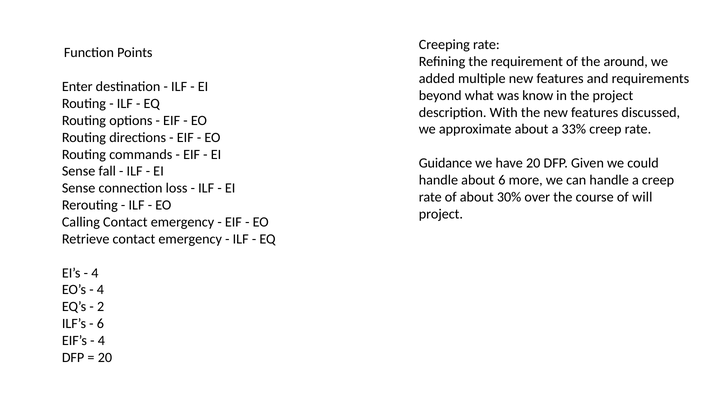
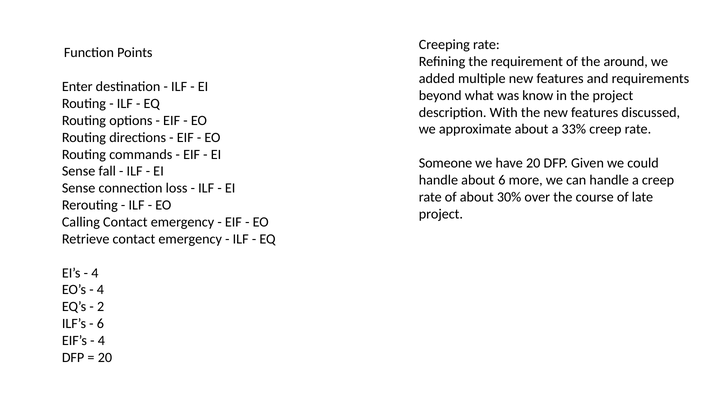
Guidance: Guidance -> Someone (445, 163)
will: will -> late (642, 197)
